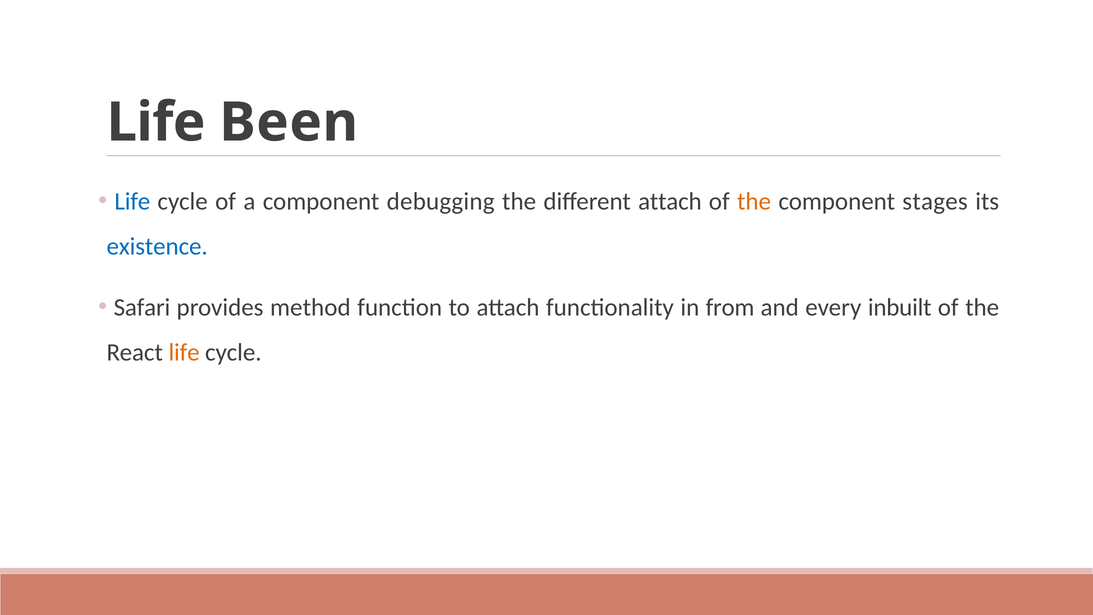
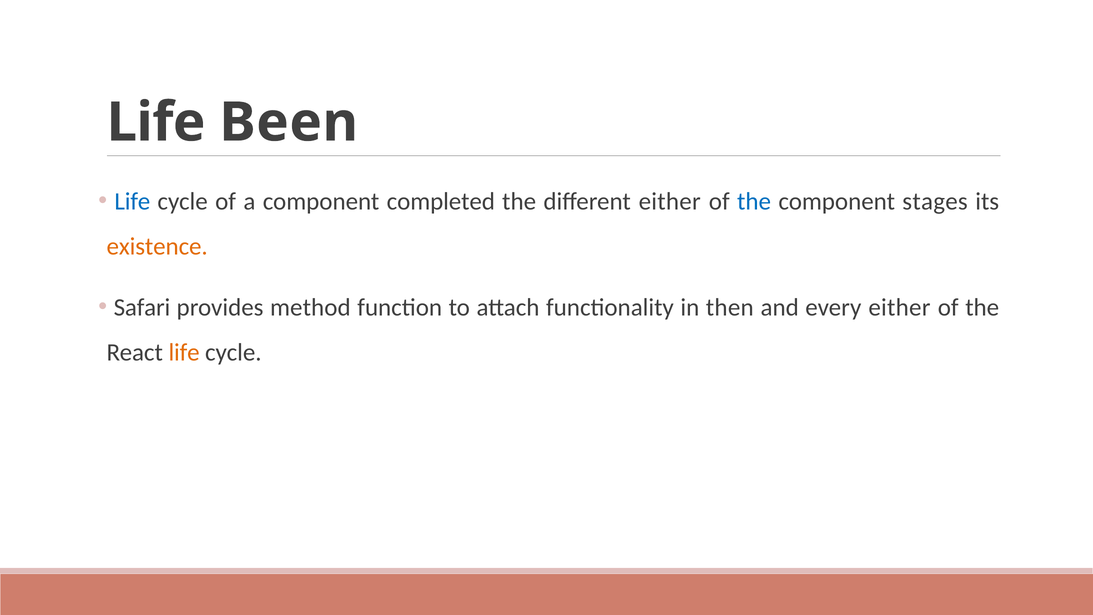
debugging: debugging -> completed (441, 201)
different attach: attach -> either (670, 201)
the colour: orange -> blue (754, 201)
existence colour: blue -> orange (157, 246)
from: from -> then (730, 307)
every inbuilt: inbuilt -> either (899, 307)
